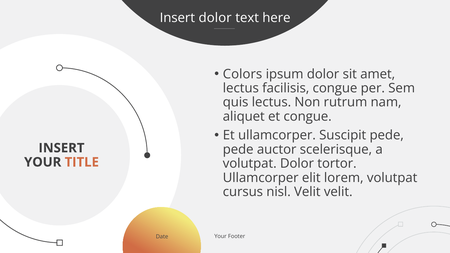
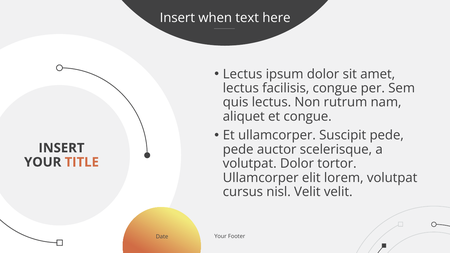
Insert dolor: dolor -> when (215, 18)
Colors: Colors -> Lectus (243, 74)
